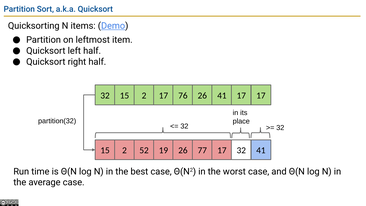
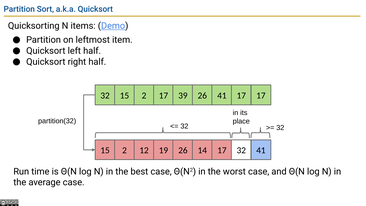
76: 76 -> 39 (183, 95)
52: 52 -> 12 (144, 150)
77: 77 -> 14 (202, 150)
